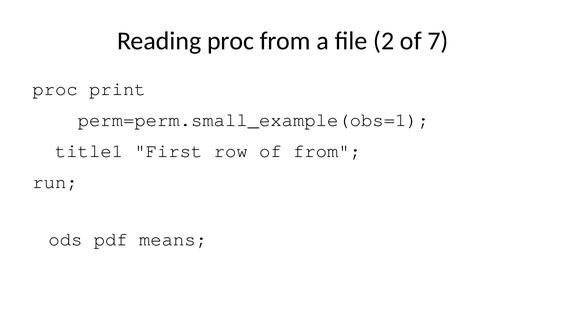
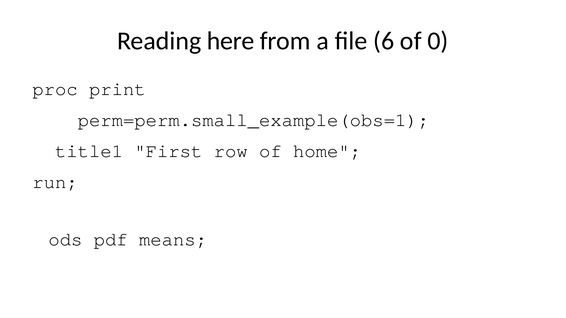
Reading proc: proc -> here (231, 41)
2: 2 -> 6 (384, 41)
7: 7 -> 0 (438, 41)
of from: from -> home (327, 151)
